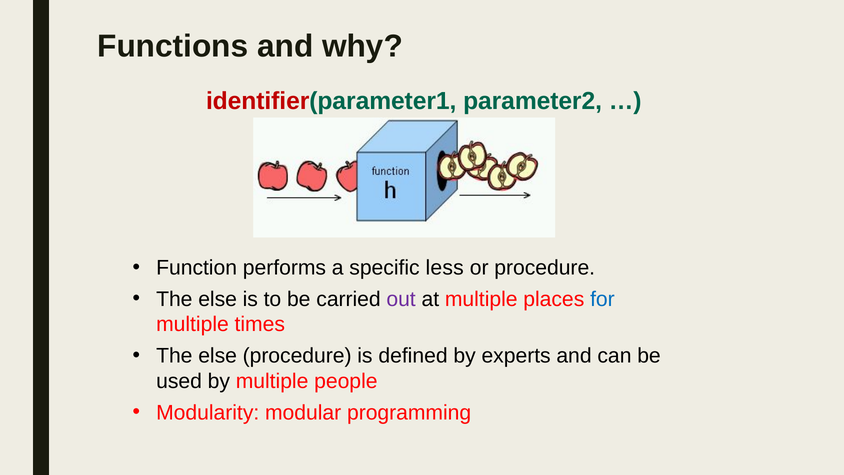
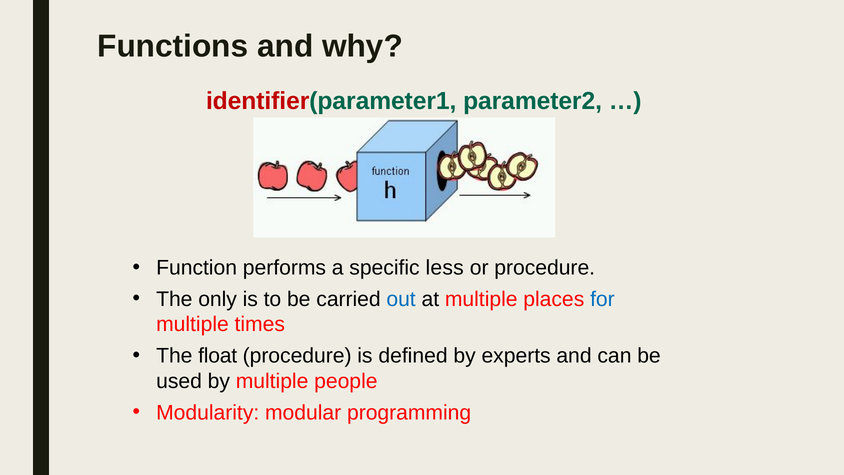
else: else -> only (218, 299)
out colour: purple -> blue (401, 299)
else: else -> float (218, 356)
